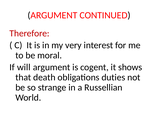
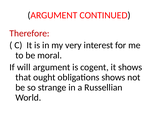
death: death -> ought (44, 78)
obligations duties: duties -> shows (113, 78)
